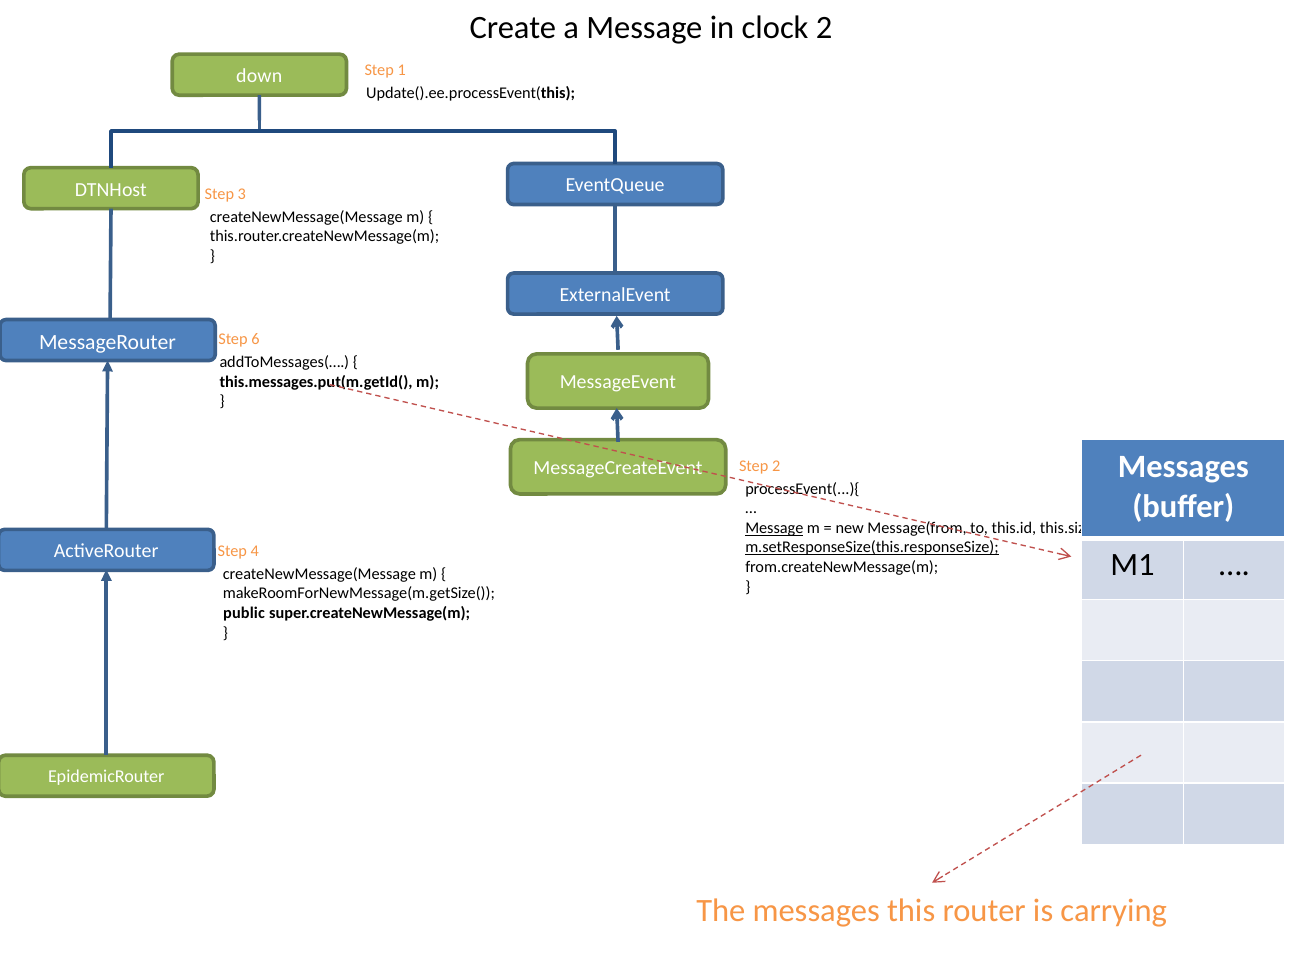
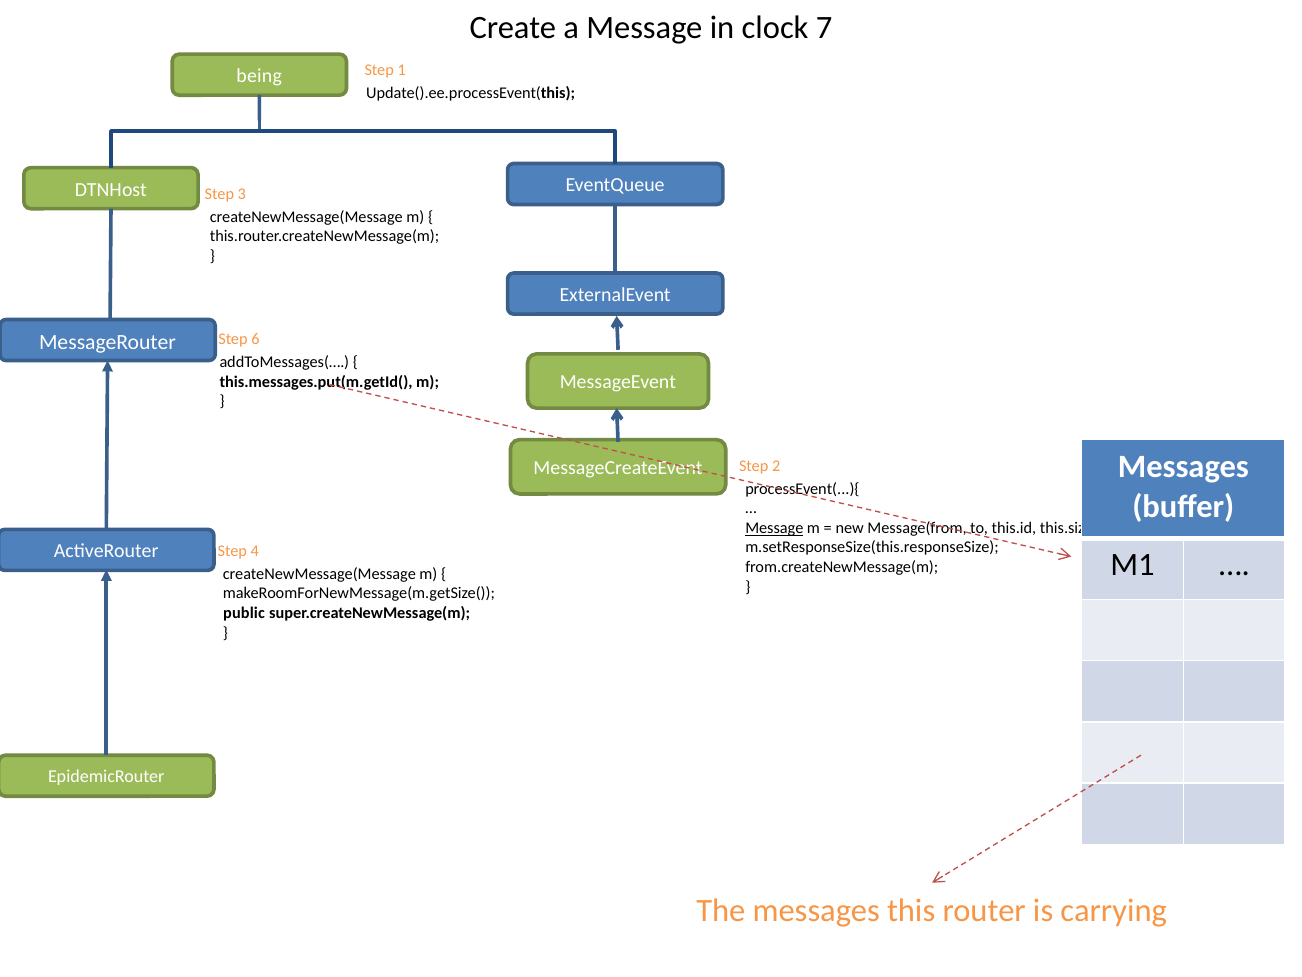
clock 2: 2 -> 7 (824, 28)
down: down -> being (259, 76)
m.setResponseSize(this.responseSize underline: present -> none (872, 547)
